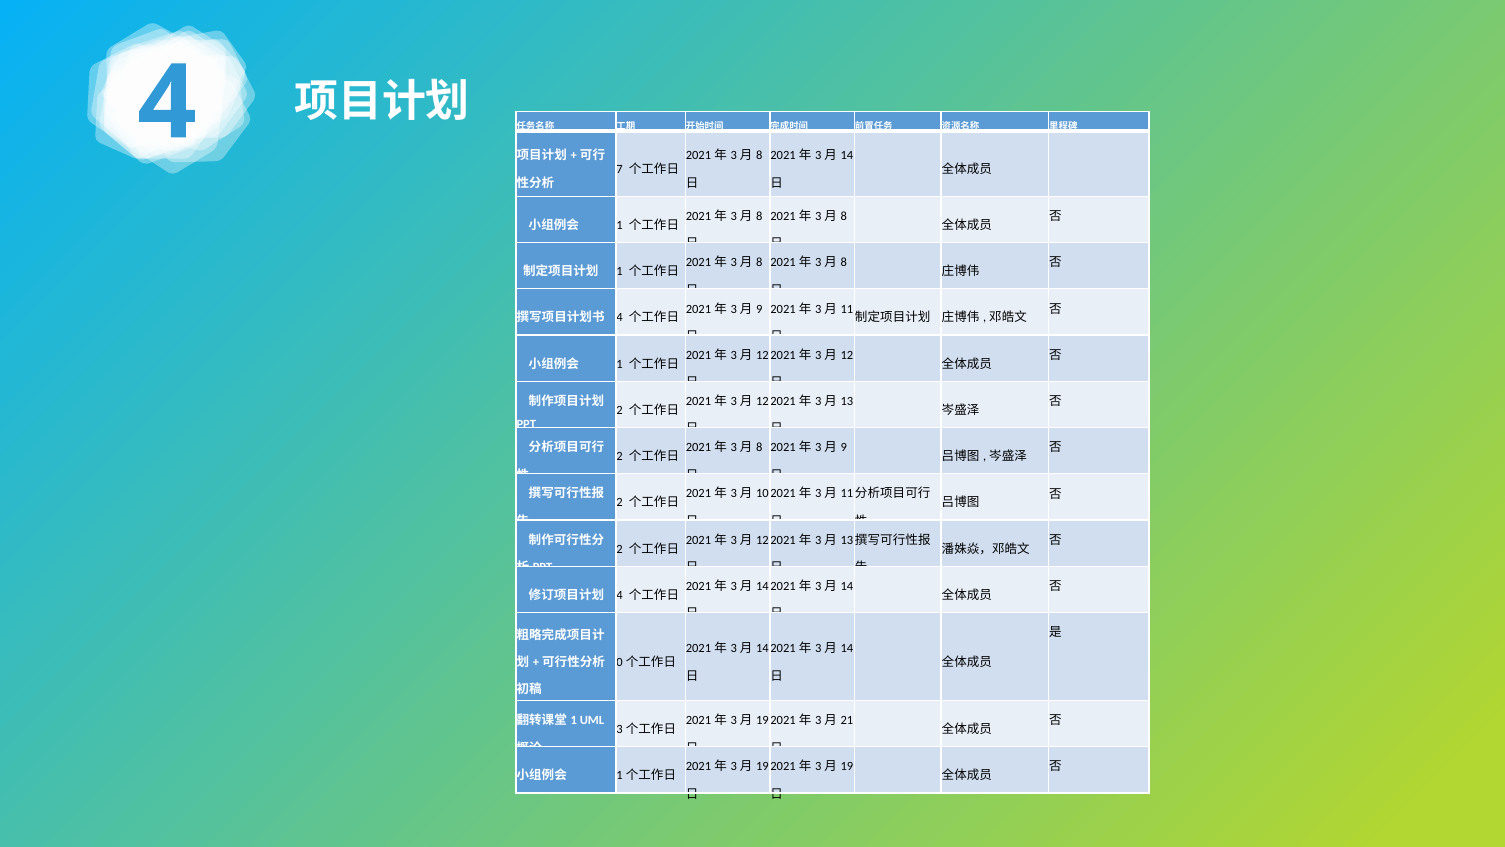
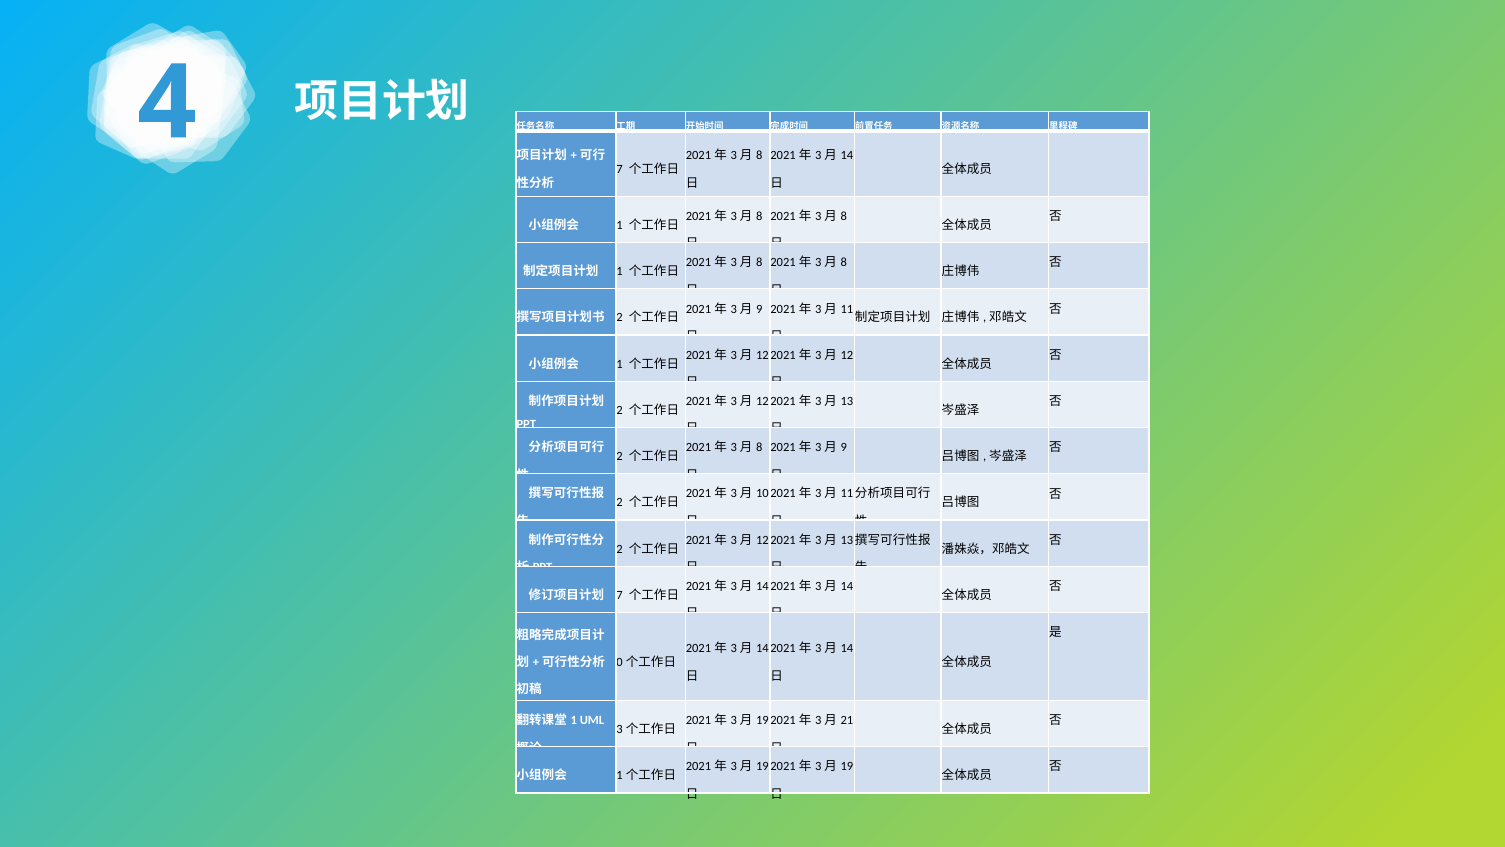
4: 4 -> 2 (620, 318)
4: 4 -> 7 (620, 595)
